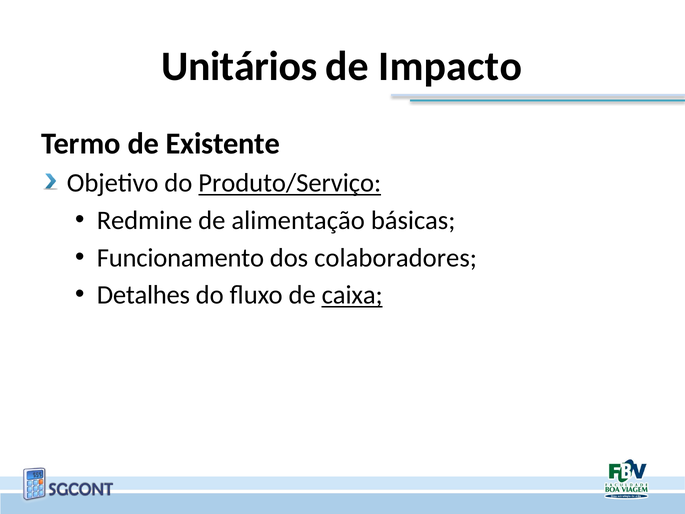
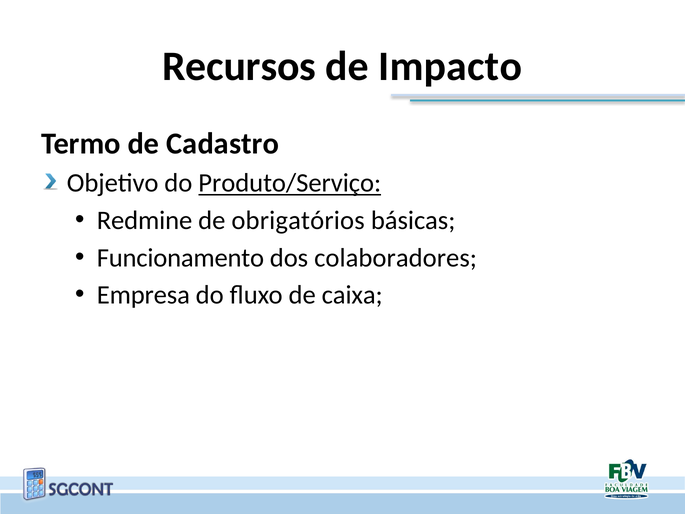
Unitários: Unitários -> Recursos (239, 66)
Existente: Existente -> Cadastro (223, 144)
alimentação: alimentação -> obrigatórios (298, 220)
Detalhes: Detalhes -> Empresa (143, 295)
caixa underline: present -> none (352, 295)
